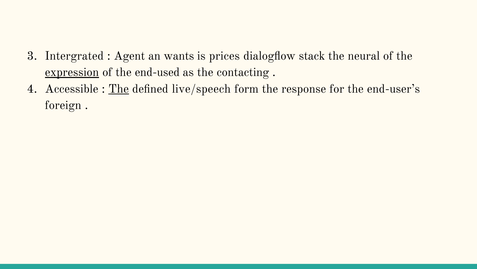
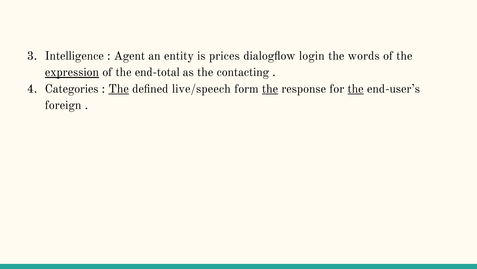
Intergrated: Intergrated -> Intelligence (74, 56)
wants: wants -> entity (179, 56)
stack: stack -> login (312, 56)
neural: neural -> words (364, 56)
end-used: end-used -> end-total (157, 72)
Accessible: Accessible -> Categories (72, 89)
the underline: none -> present (270, 89)
the underline: none -> present (356, 89)
